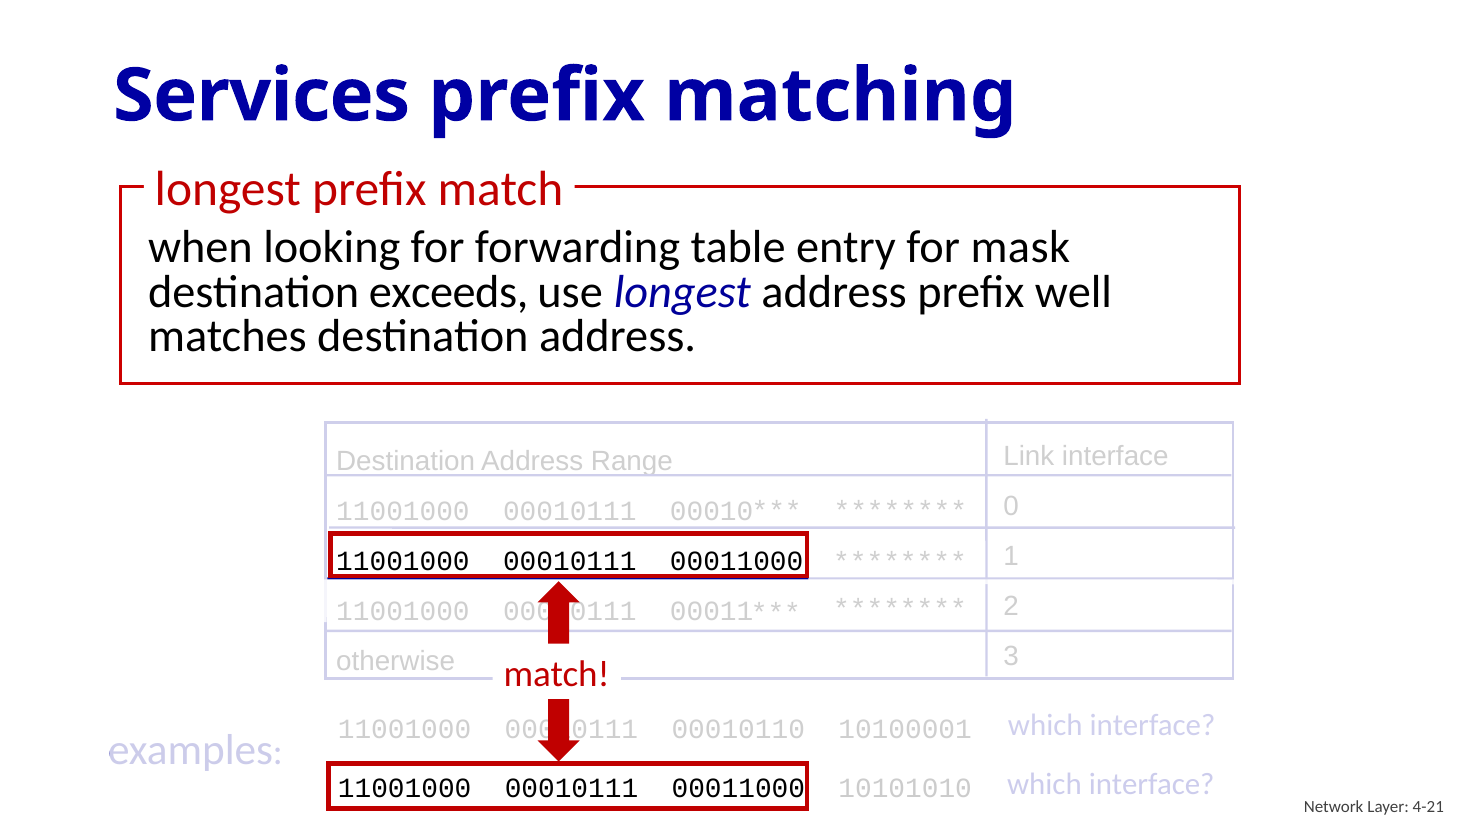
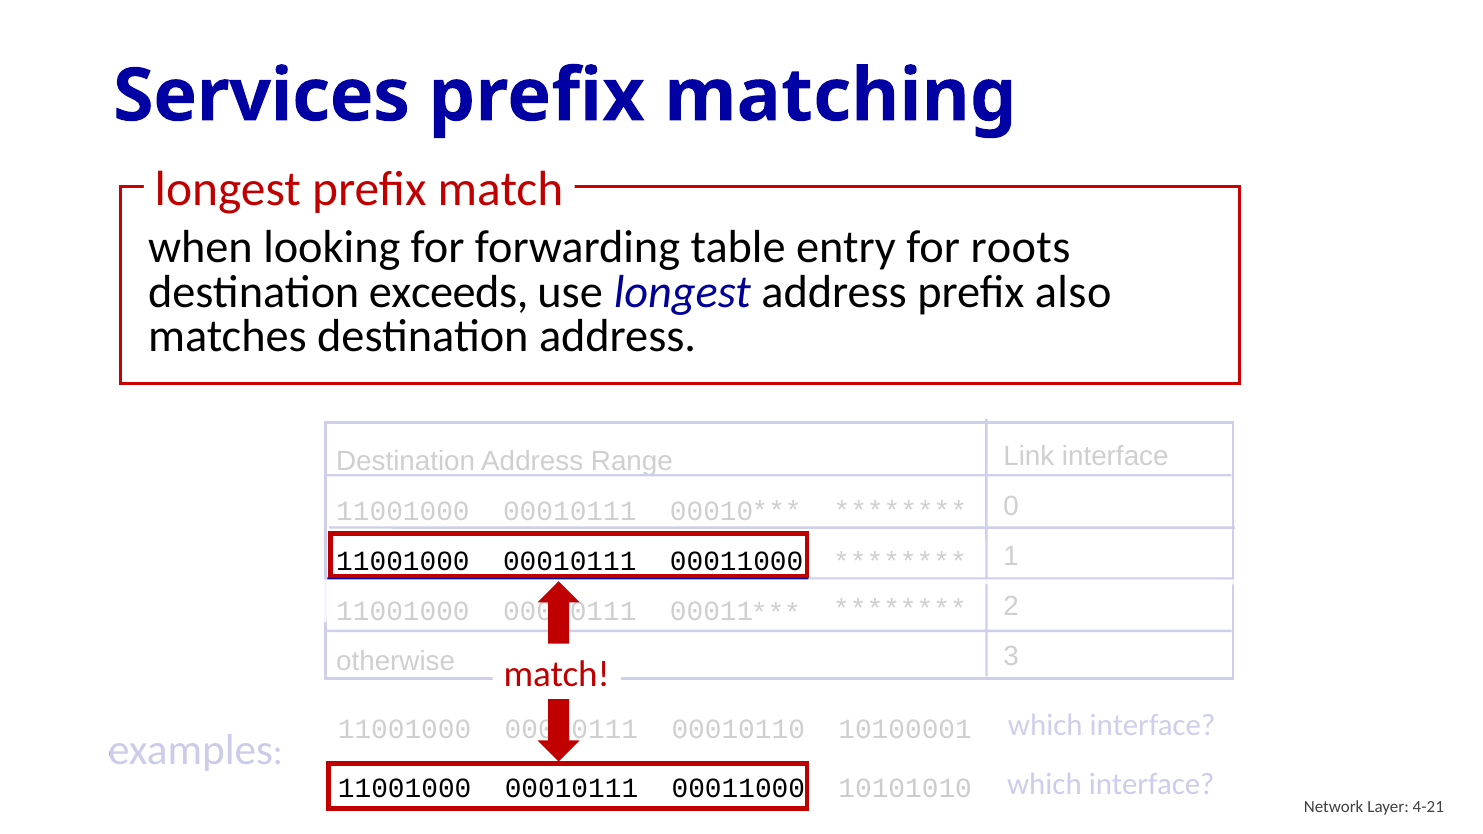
mask: mask -> roots (1020, 247)
well: well -> also (1073, 292)
